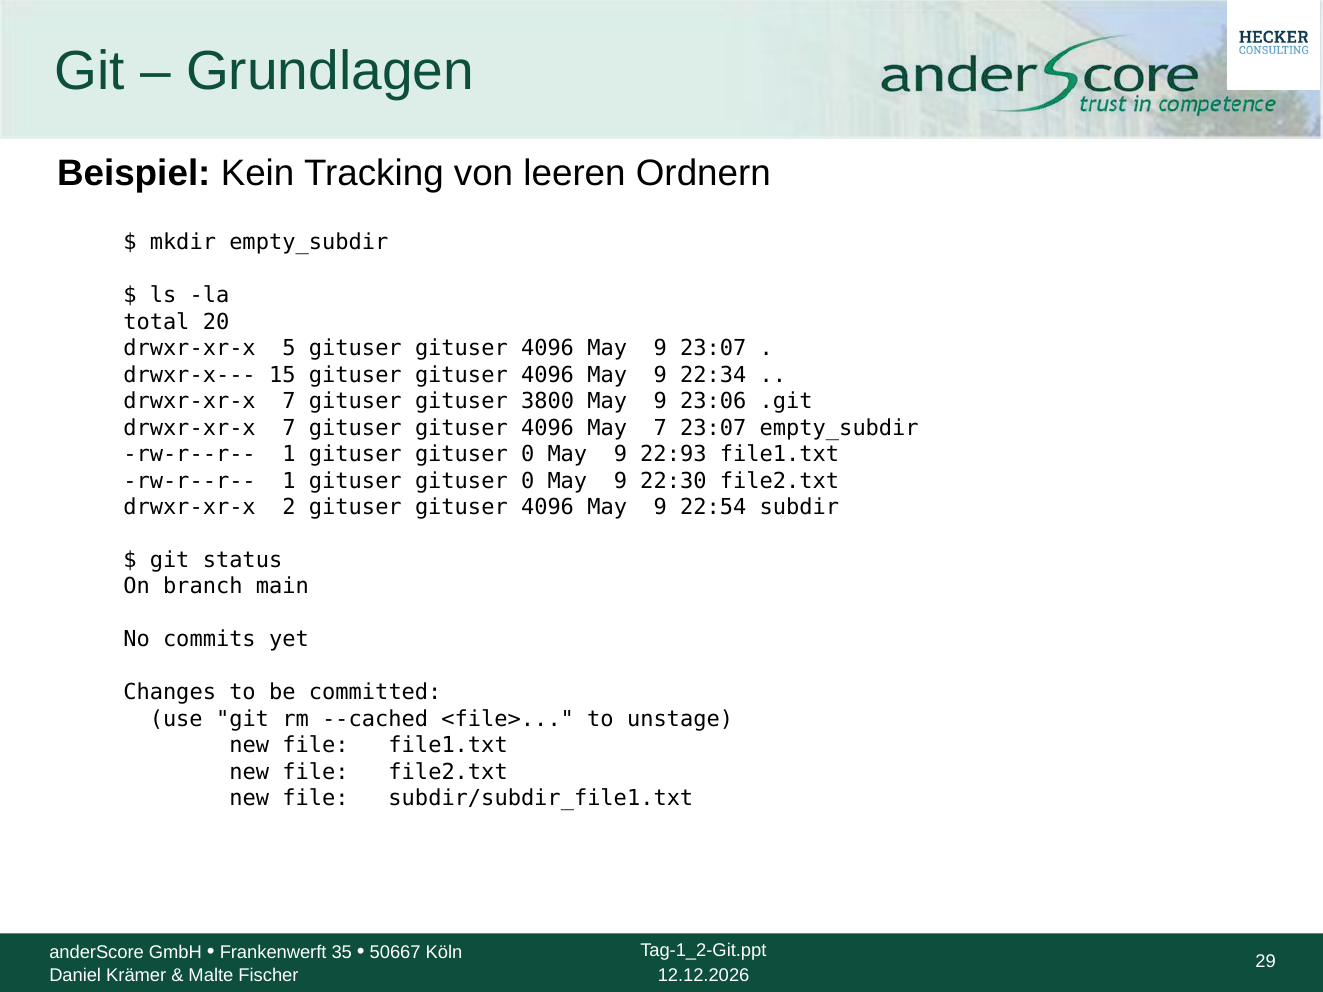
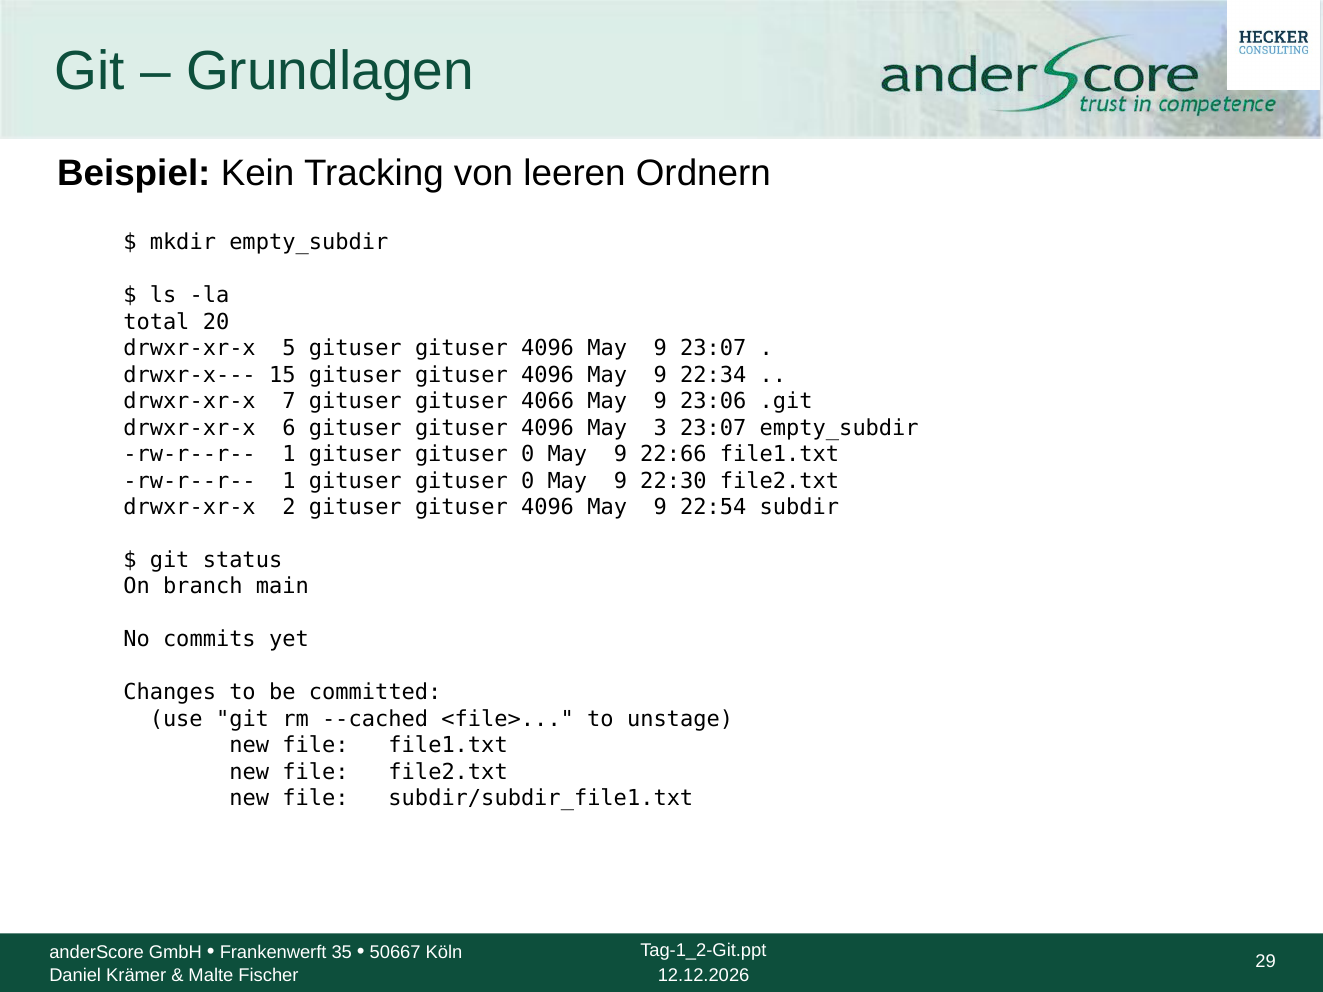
3800: 3800 -> 4066 (548, 402)
7: 7 -> 6 (289, 428)
May 7: 7 -> 3 (660, 428)
22:93: 22:93 -> 22:66 (673, 454)
